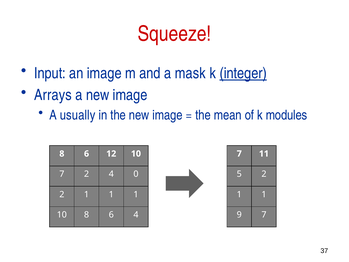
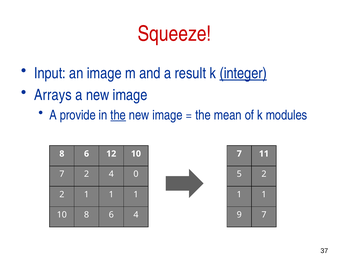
mask: mask -> result (190, 73)
usually: usually -> provide (78, 115)
the underline: none -> present (118, 115)
